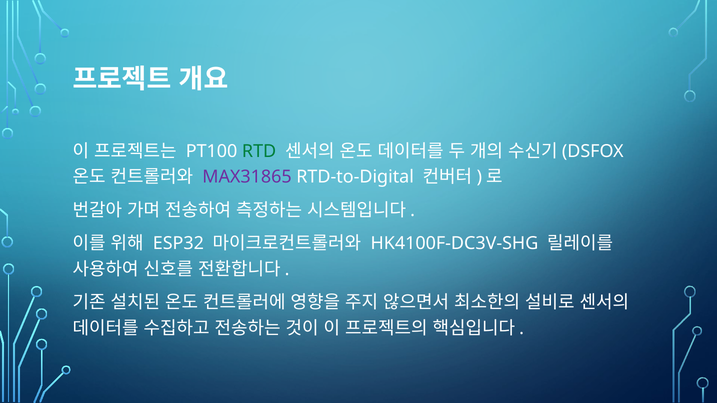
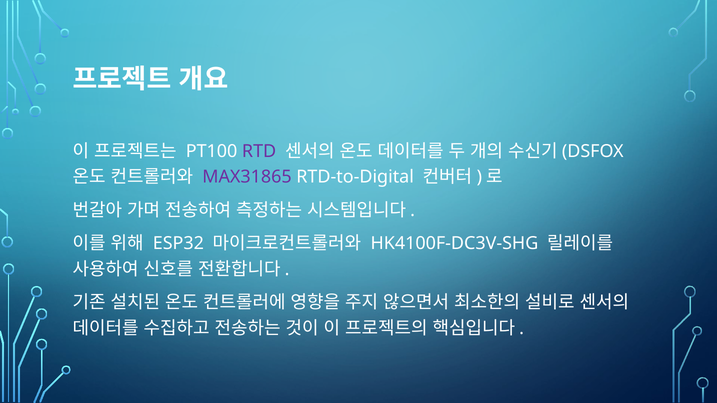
RTD colour: green -> purple (259, 151)
